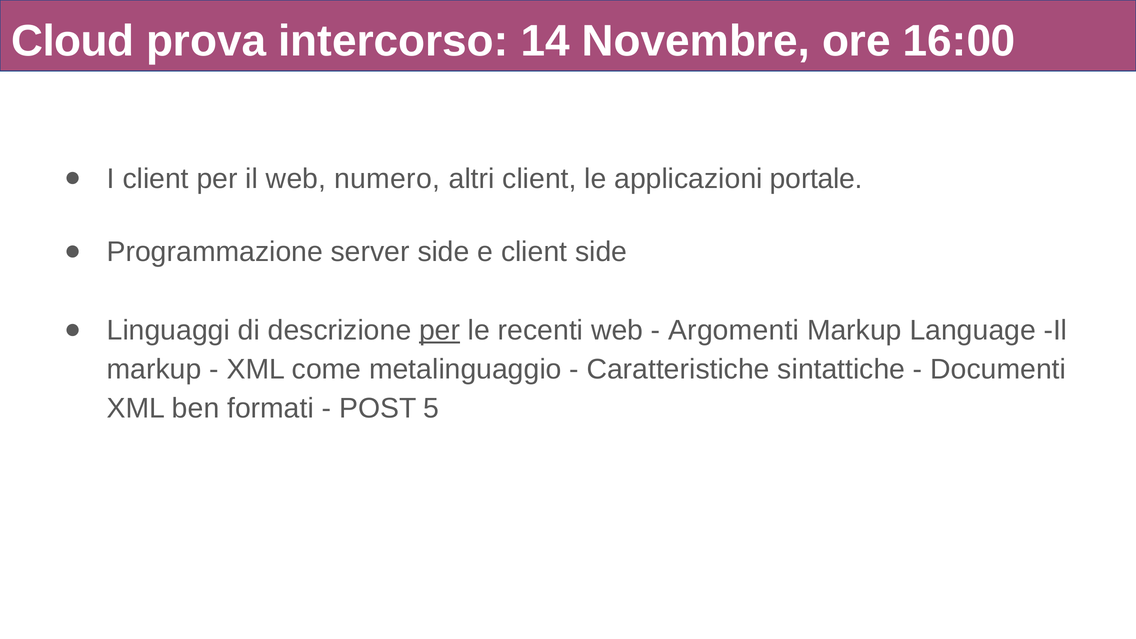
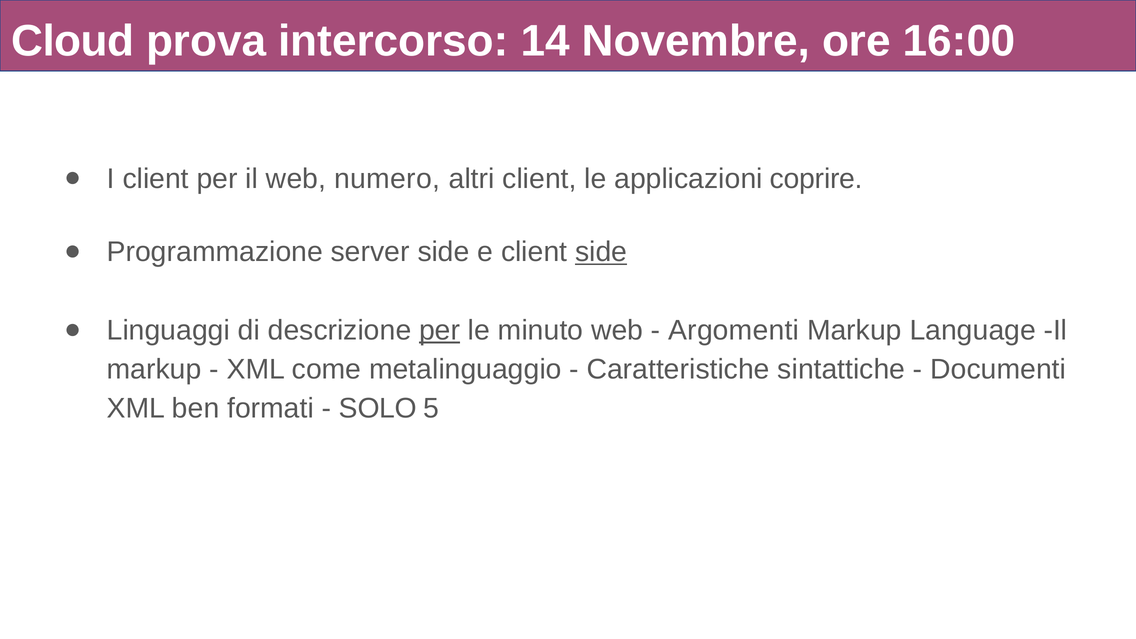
portale: portale -> coprire (816, 179)
side underline: none -> present (601, 252)
recenti: recenti -> minuto (541, 330)
POST: POST -> SOLO (378, 409)
